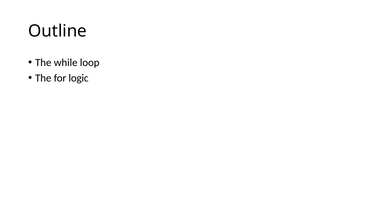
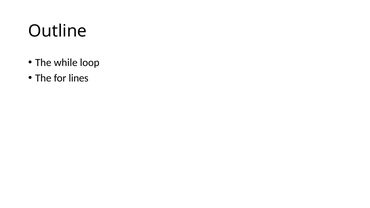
logic: logic -> lines (79, 78)
